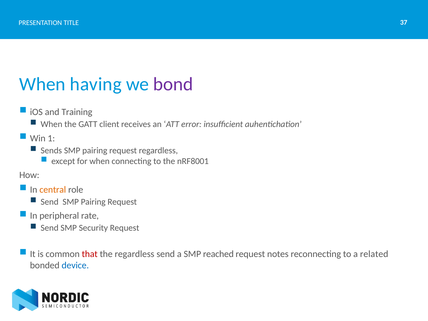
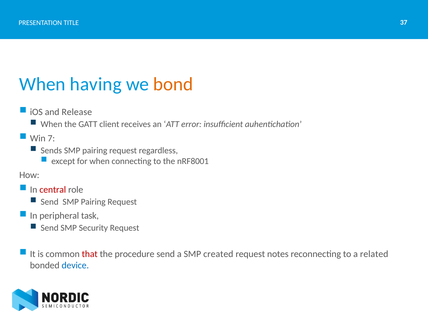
bond colour: purple -> orange (173, 84)
Training: Training -> Release (77, 112)
1: 1 -> 7 (51, 138)
central colour: orange -> red (53, 190)
rate: rate -> task (90, 216)
the regardless: regardless -> procedure (135, 254)
reached: reached -> created (218, 254)
